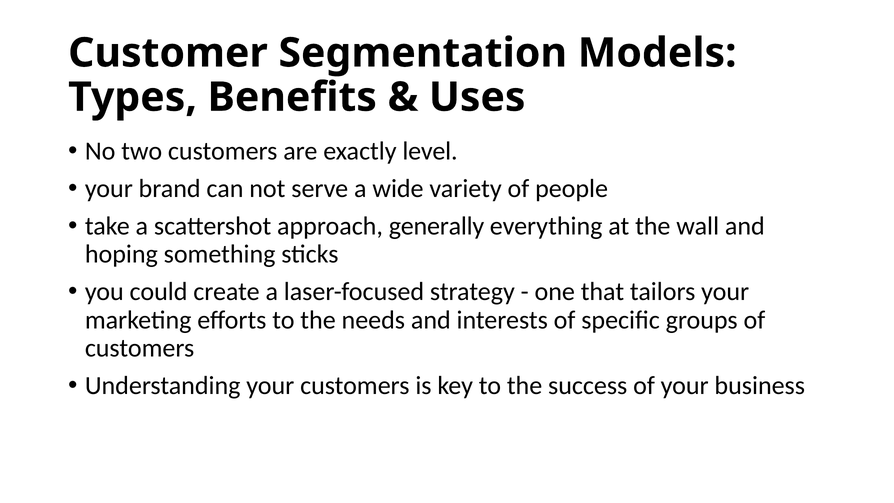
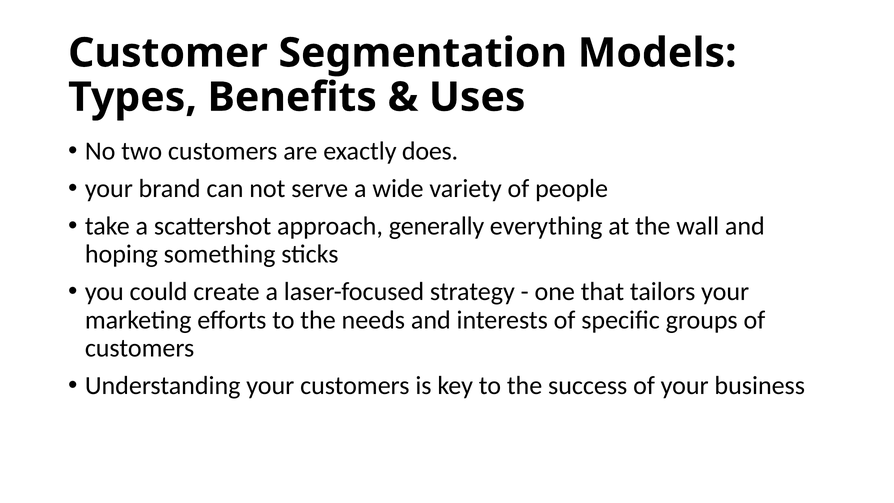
level: level -> does (430, 151)
